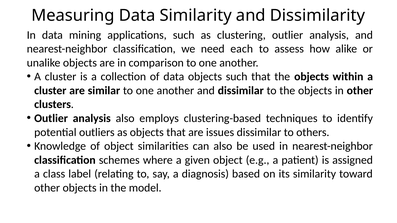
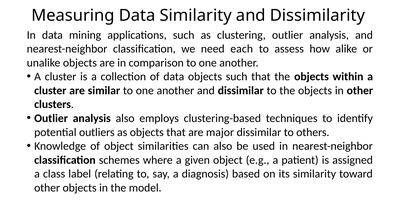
issues: issues -> major (220, 132)
